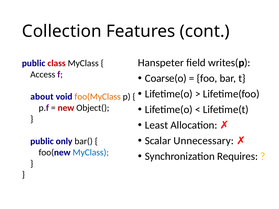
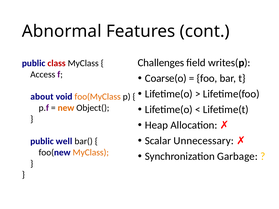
Collection: Collection -> Abnormal (62, 31)
Hanspeter: Hanspeter -> Challenges (161, 63)
new colour: red -> orange (66, 108)
Least: Least -> Heap (156, 125)
only: only -> well (64, 141)
MyClass colour: blue -> orange (91, 153)
Requires: Requires -> Garbage (237, 156)
